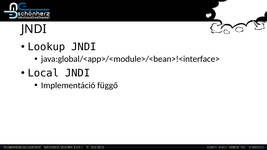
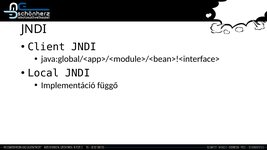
Lookup: Lookup -> Client (46, 47)
